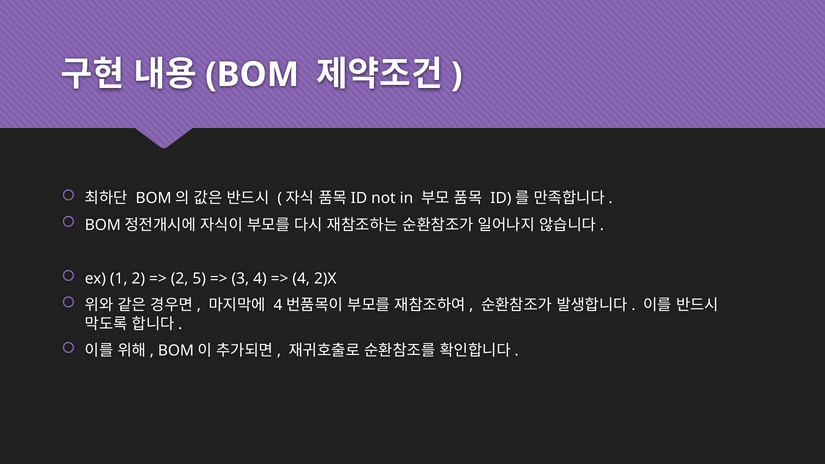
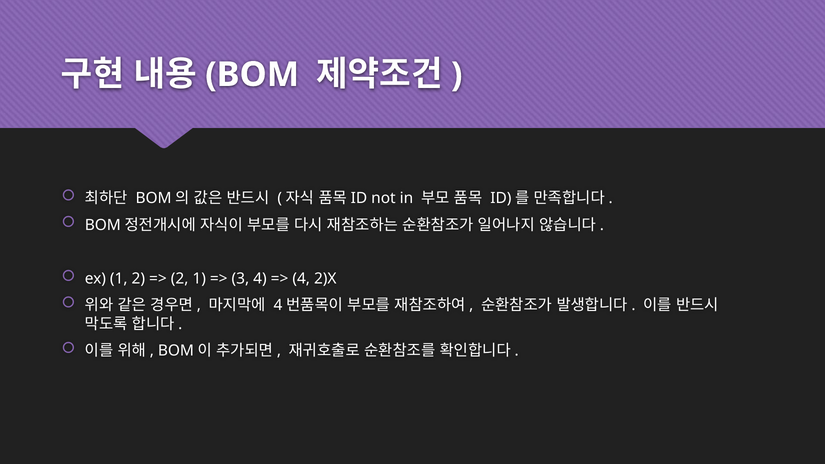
2 5: 5 -> 1 (199, 279)
